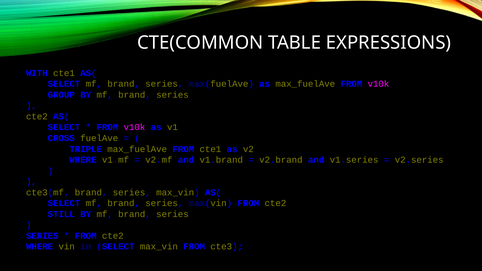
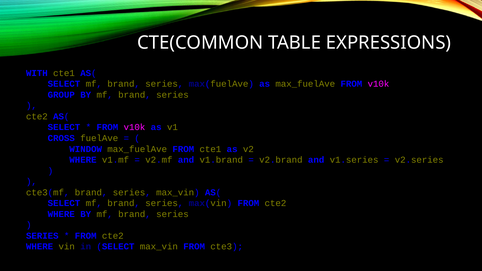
TRIPLE: TRIPLE -> WINDOW (86, 149)
STILL: STILL -> WHERE (61, 214)
